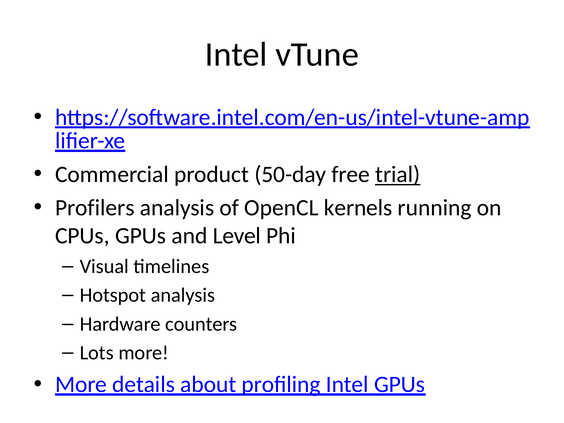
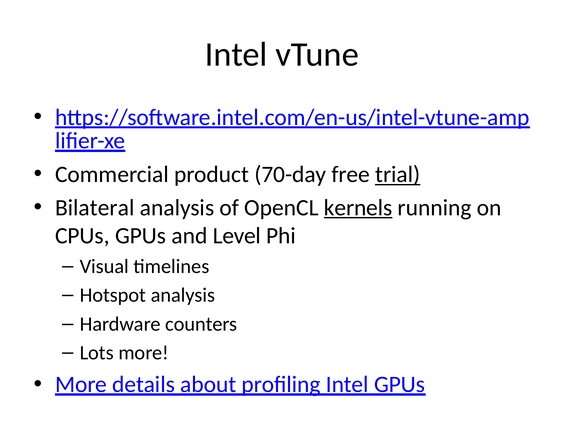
50-day: 50-day -> 70-day (290, 174)
Profilers: Profilers -> Bilateral (95, 208)
kernels underline: none -> present (358, 208)
